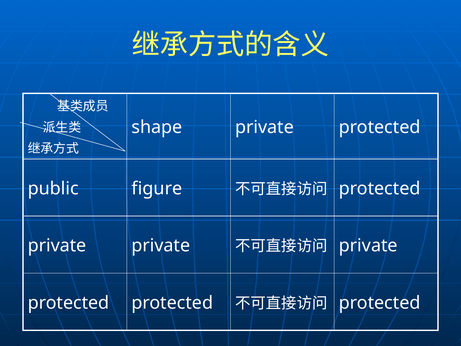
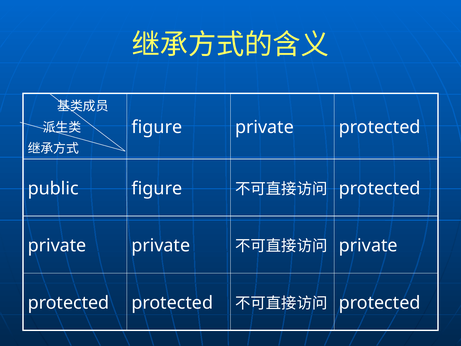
shape: shape -> figure (157, 127)
